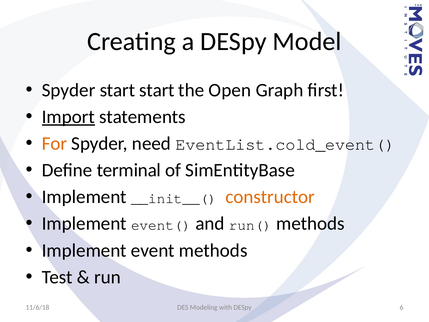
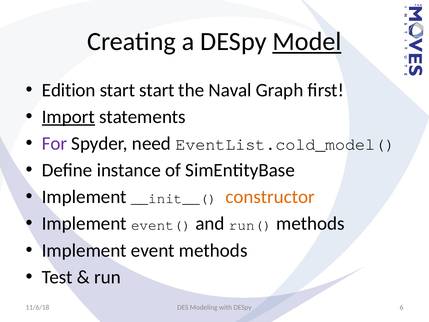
Model underline: none -> present (307, 42)
Spyder: Spyder -> Edition (69, 90)
Open: Open -> Naval (230, 90)
For colour: orange -> purple (54, 143)
EventList.cold_event(: EventList.cold_event( -> EventList.cold_model( (285, 144)
terminal: terminal -> instance (129, 170)
